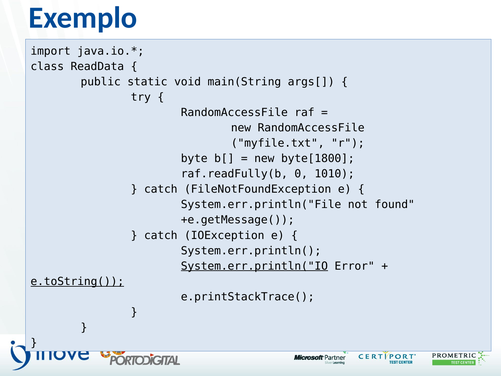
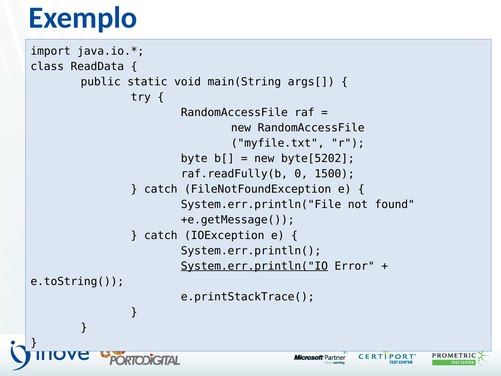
byte[1800: byte[1800 -> byte[5202 (318, 158)
1010: 1010 -> 1500 (335, 174)
e.toString( underline: present -> none (77, 281)
